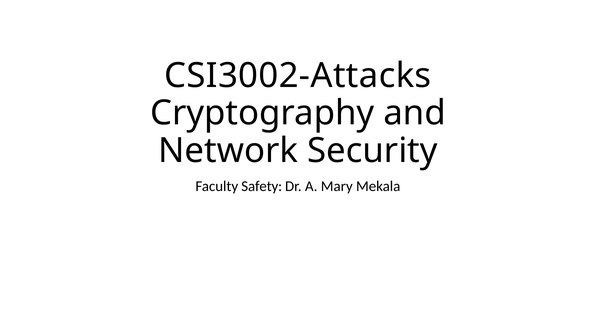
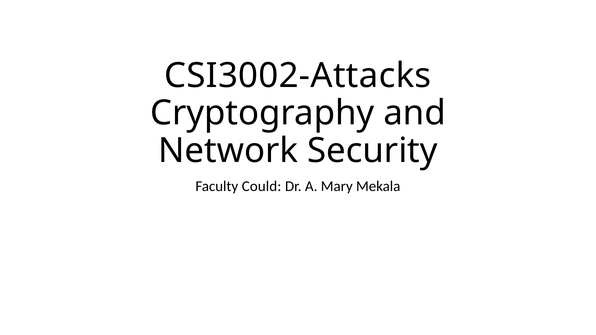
Safety: Safety -> Could (262, 186)
